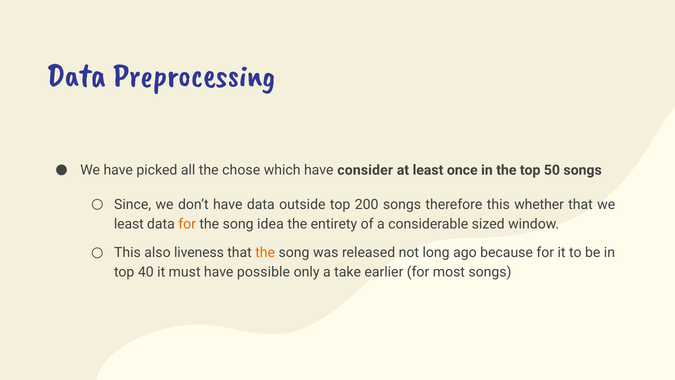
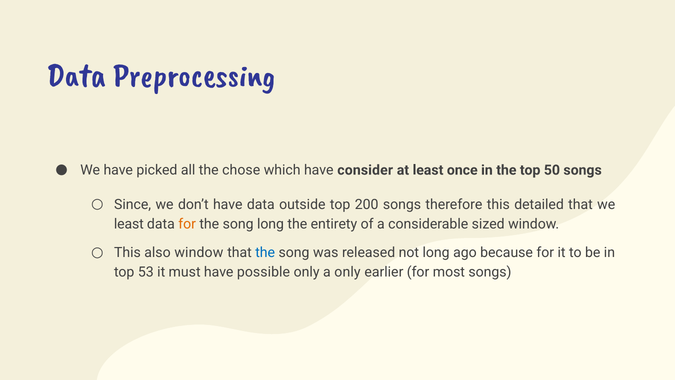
whether: whether -> detailed (539, 204)
song idea: idea -> long (270, 224)
also liveness: liveness -> window (199, 252)
the colour: orange -> blue (265, 252)
40: 40 -> 53 (146, 272)
a take: take -> only (348, 272)
